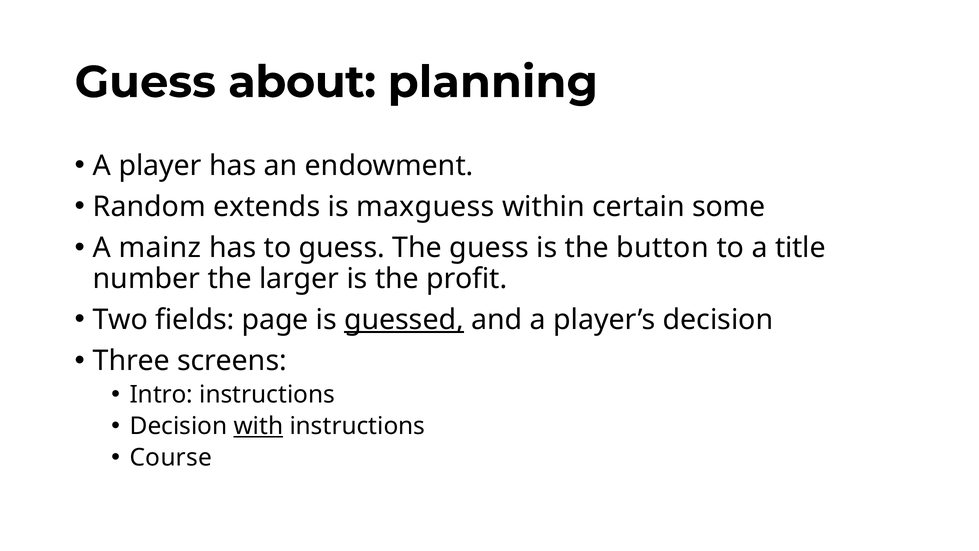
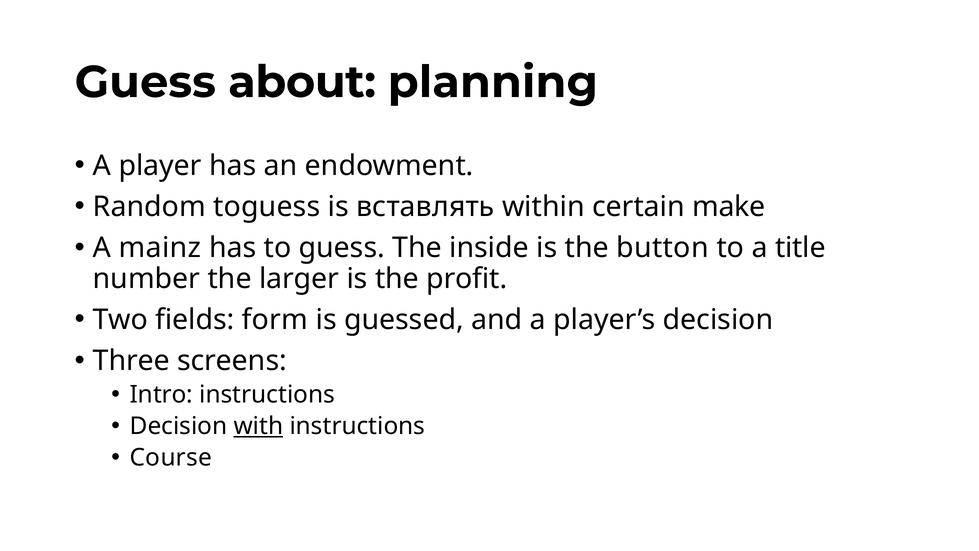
extends: extends -> toguess (267, 207)
maxguess: maxguess -> вставлять (425, 207)
some: some -> make (729, 207)
The guess: guess -> inside (489, 248)
page: page -> form (275, 320)
guessed underline: present -> none (404, 320)
